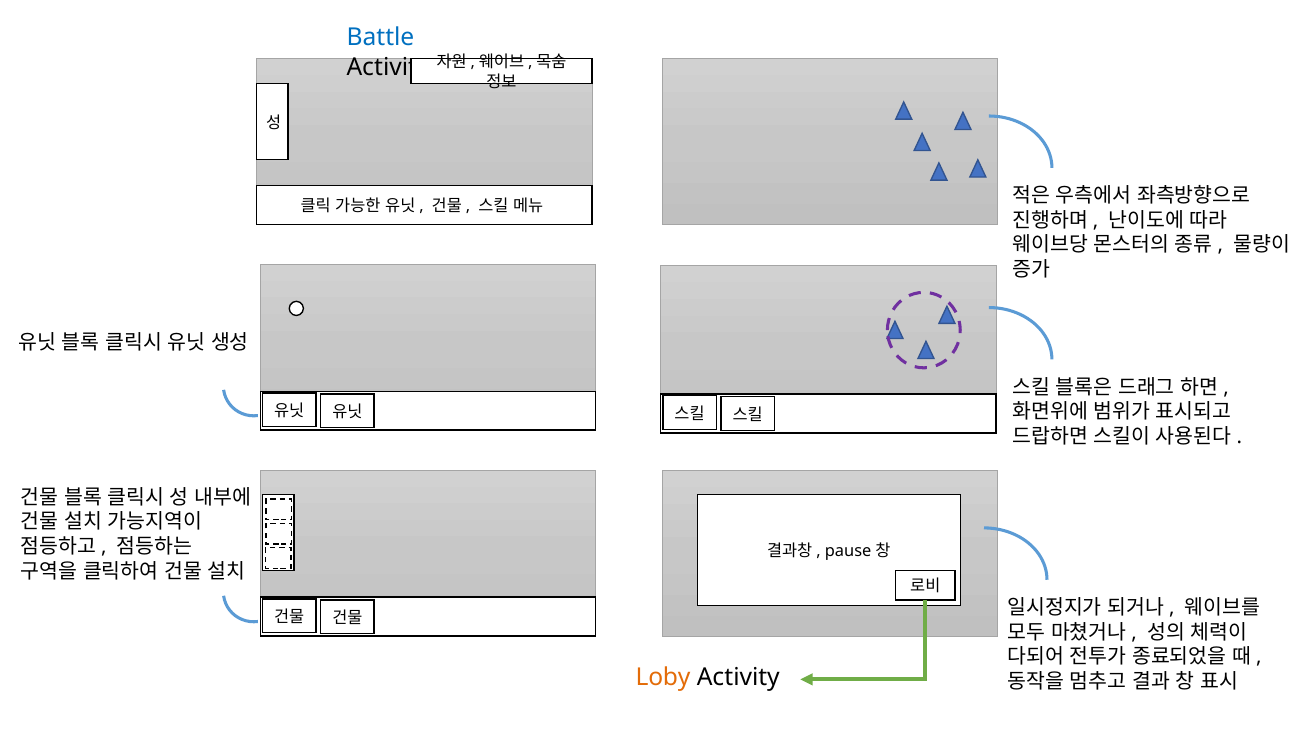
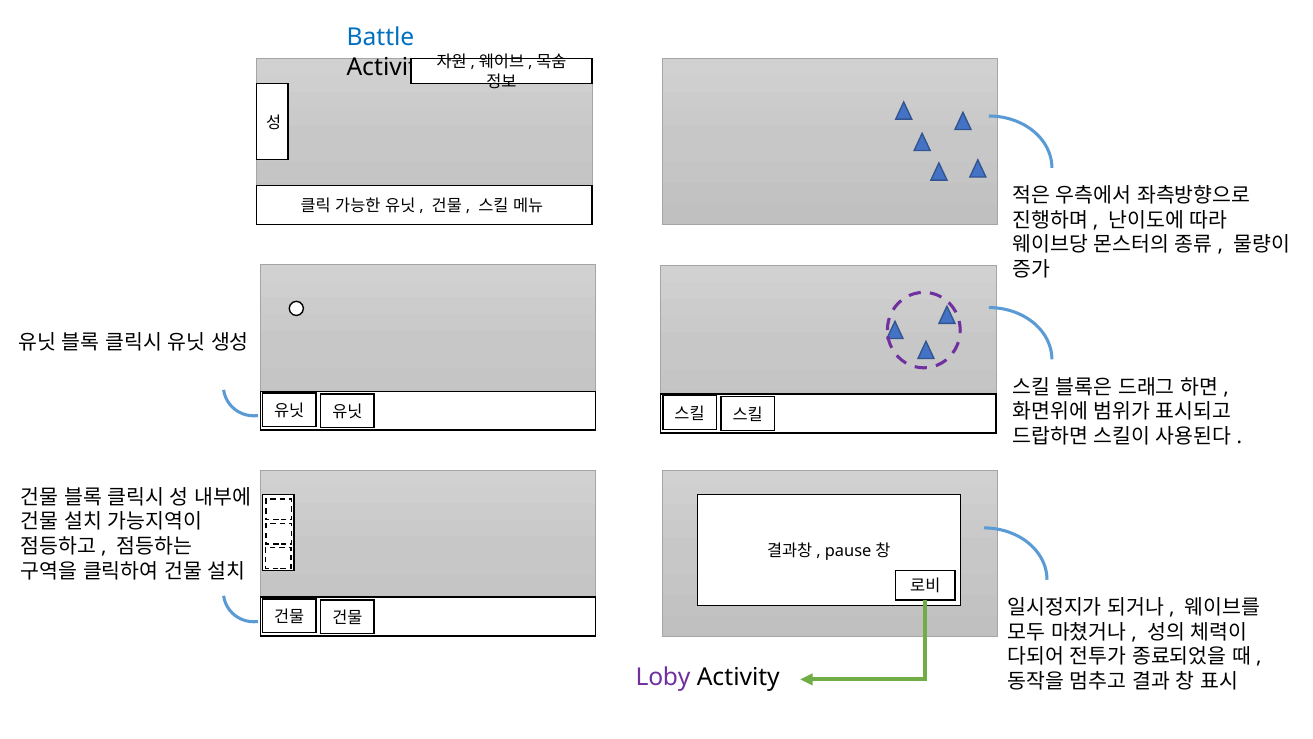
Loby colour: orange -> purple (663, 677)
